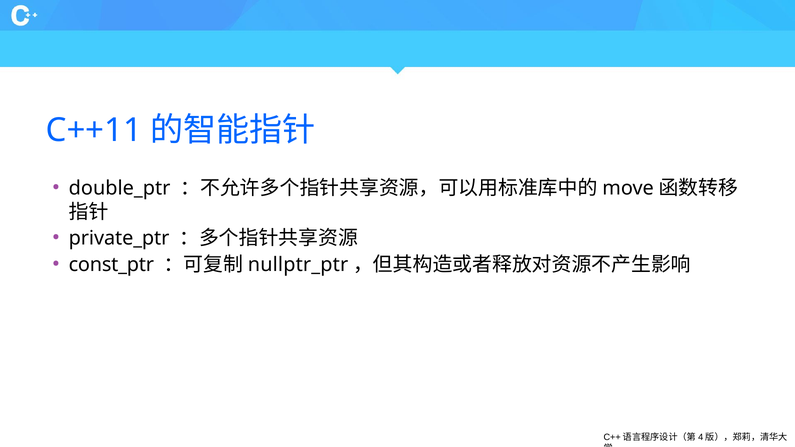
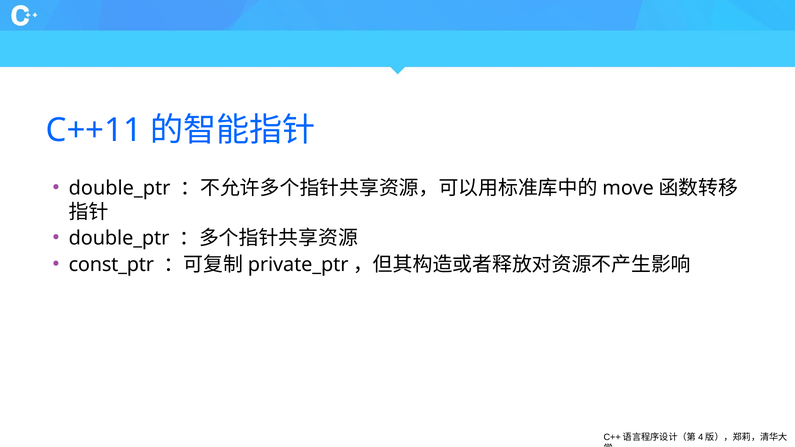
private_ptr: private_ptr -> double_ptr (119, 238)
nullptr_ptr: nullptr_ptr -> private_ptr (298, 265)
